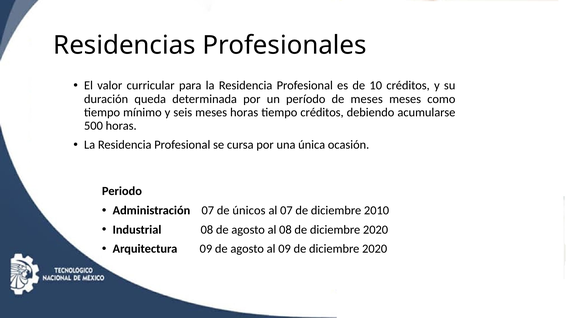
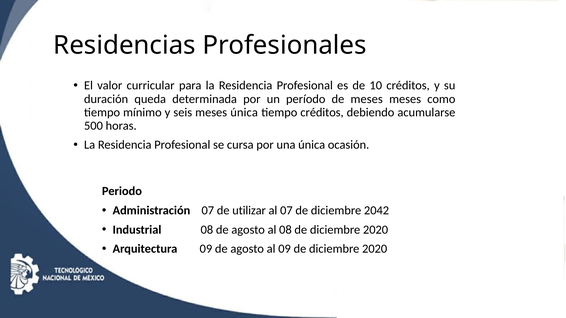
meses horas: horas -> única (244, 112)
únicos: únicos -> utilizar (249, 211)
2010: 2010 -> 2042 (377, 211)
